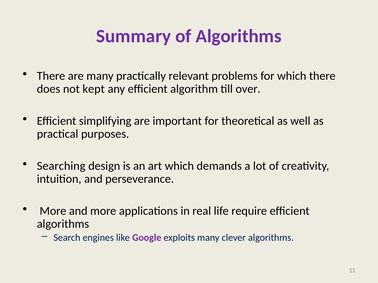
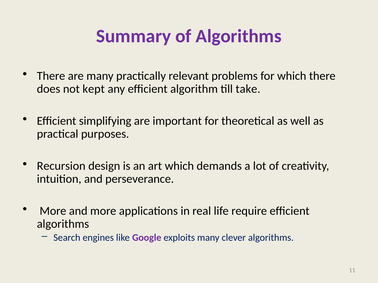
over: over -> take (248, 89)
Searching: Searching -> Recursion (61, 166)
